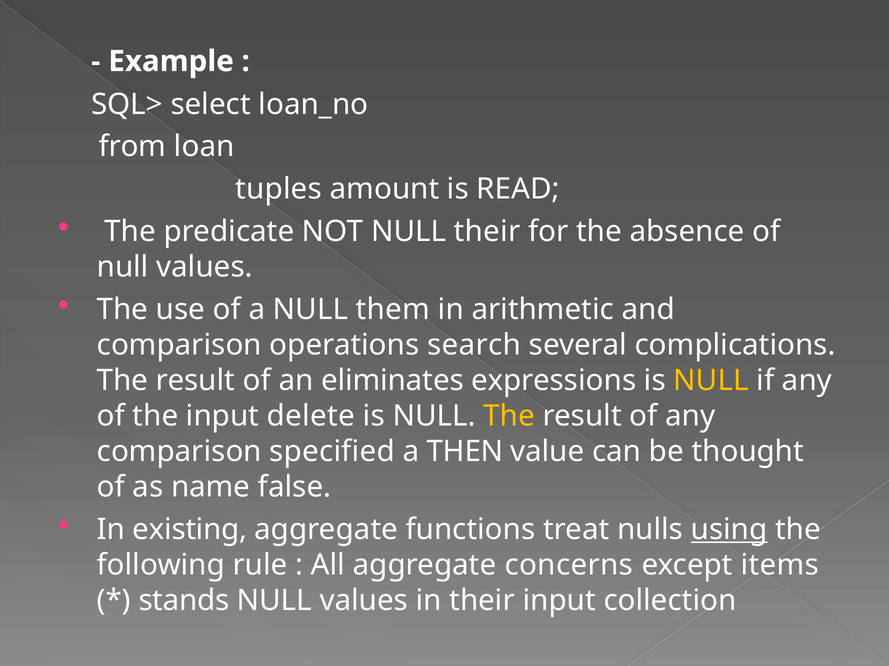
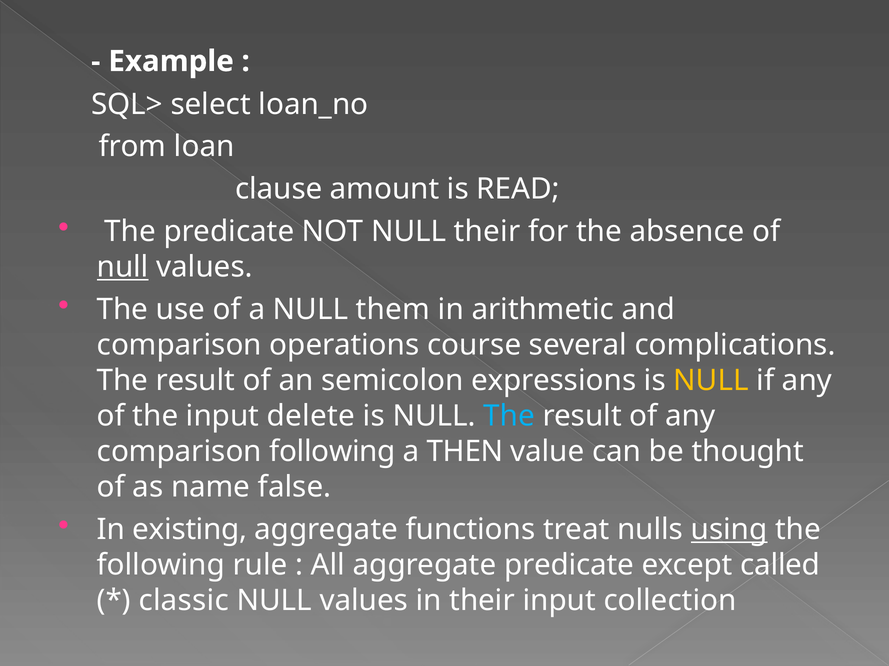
tuples: tuples -> clause (279, 189)
null underline: none -> present (123, 267)
search: search -> course (474, 345)
eliminates: eliminates -> semicolon (392, 381)
The colour: yellow -> light blue (509, 417)
comparison specified: specified -> following (332, 452)
aggregate concerns: concerns -> predicate (569, 566)
items: items -> called (780, 566)
stands: stands -> classic (184, 601)
